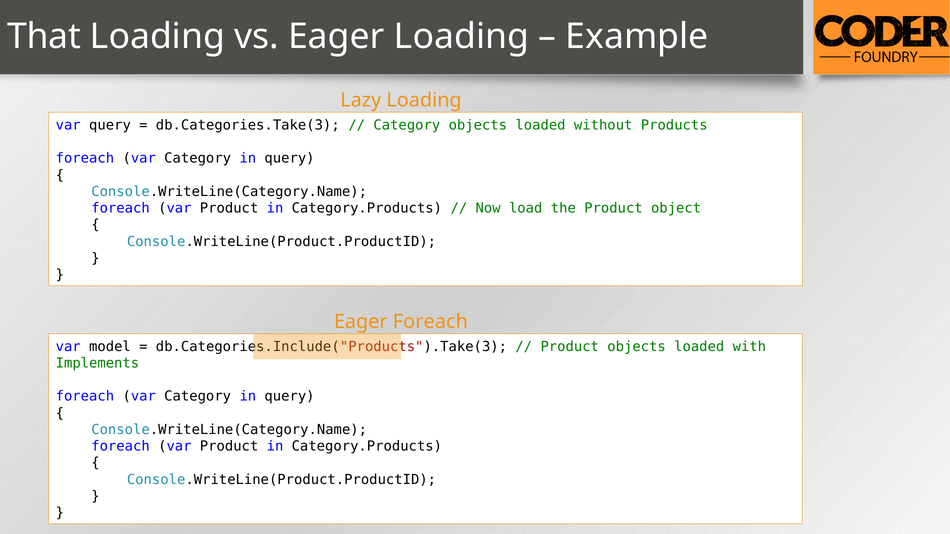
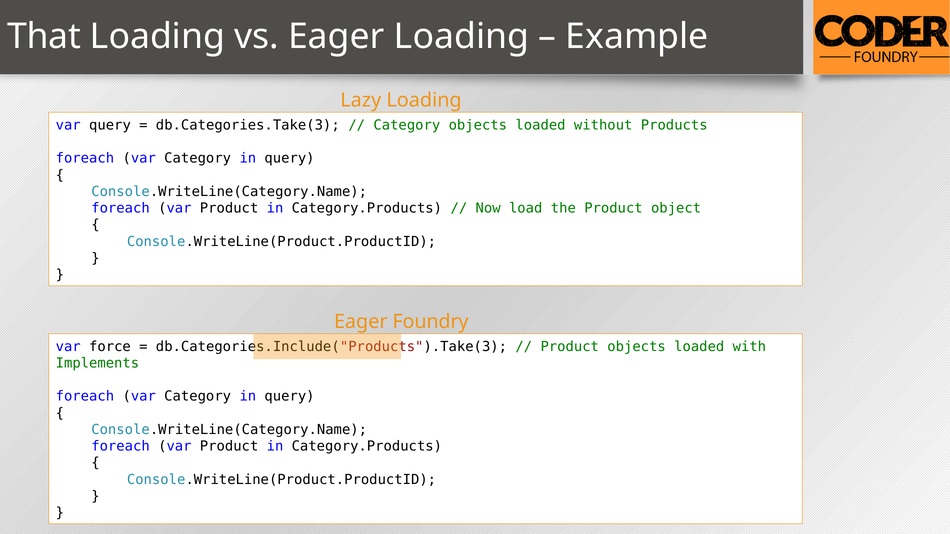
Foreach: Foreach -> Foundry (431, 322)
model: model -> force (110, 347)
